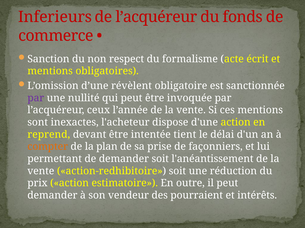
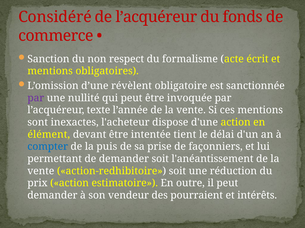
Inferieurs: Inferieurs -> Considéré (55, 17)
ceux: ceux -> texte (99, 110)
reprend: reprend -> élément (49, 135)
compter colour: orange -> blue (48, 147)
plan: plan -> puis (107, 147)
